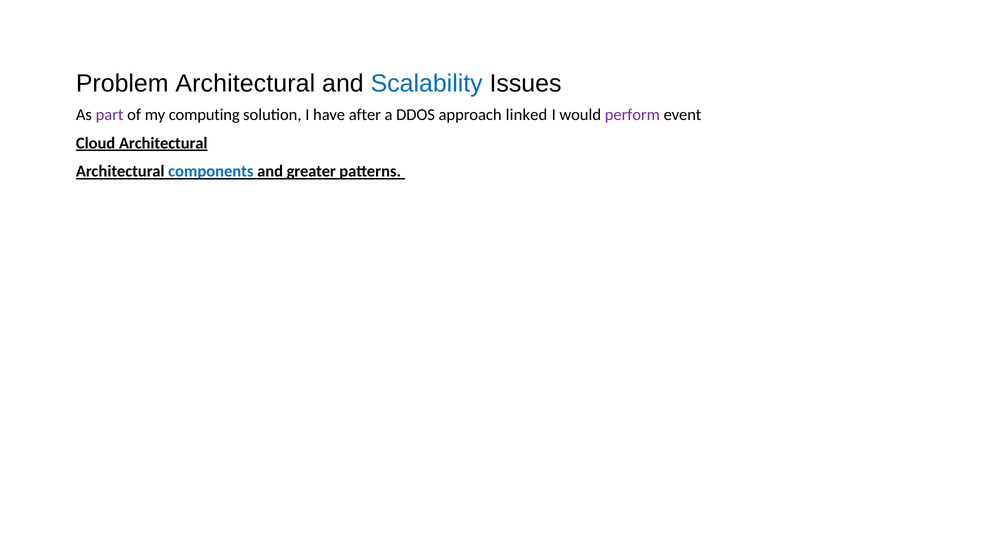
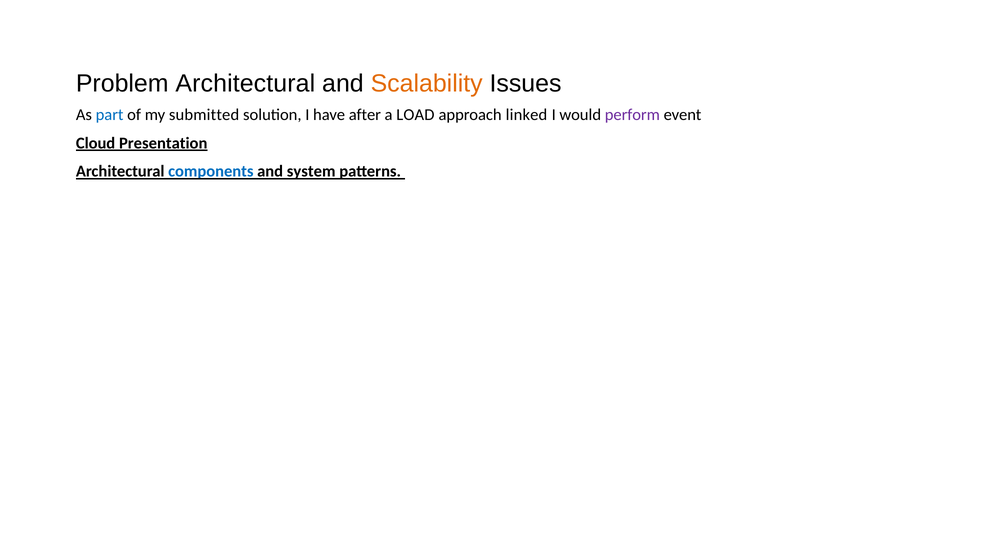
Scalability colour: blue -> orange (427, 84)
part colour: purple -> blue (110, 115)
computing: computing -> submitted (204, 115)
DDOS: DDOS -> LOAD (415, 115)
Cloud Architectural: Architectural -> Presentation (163, 143)
greater: greater -> system (311, 172)
